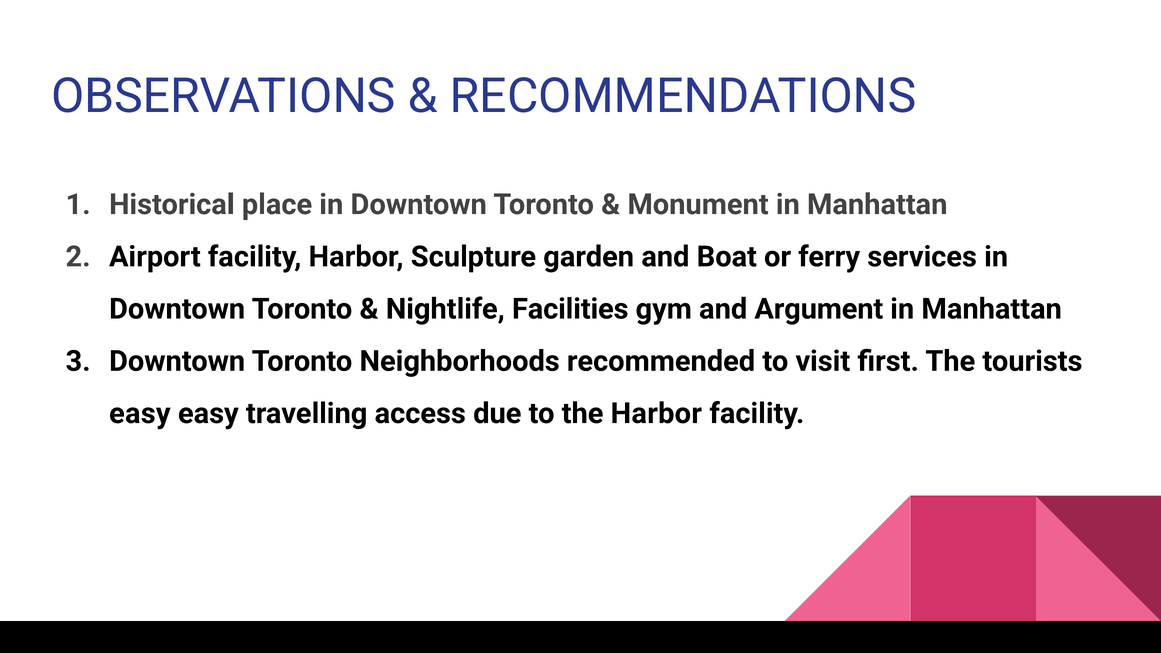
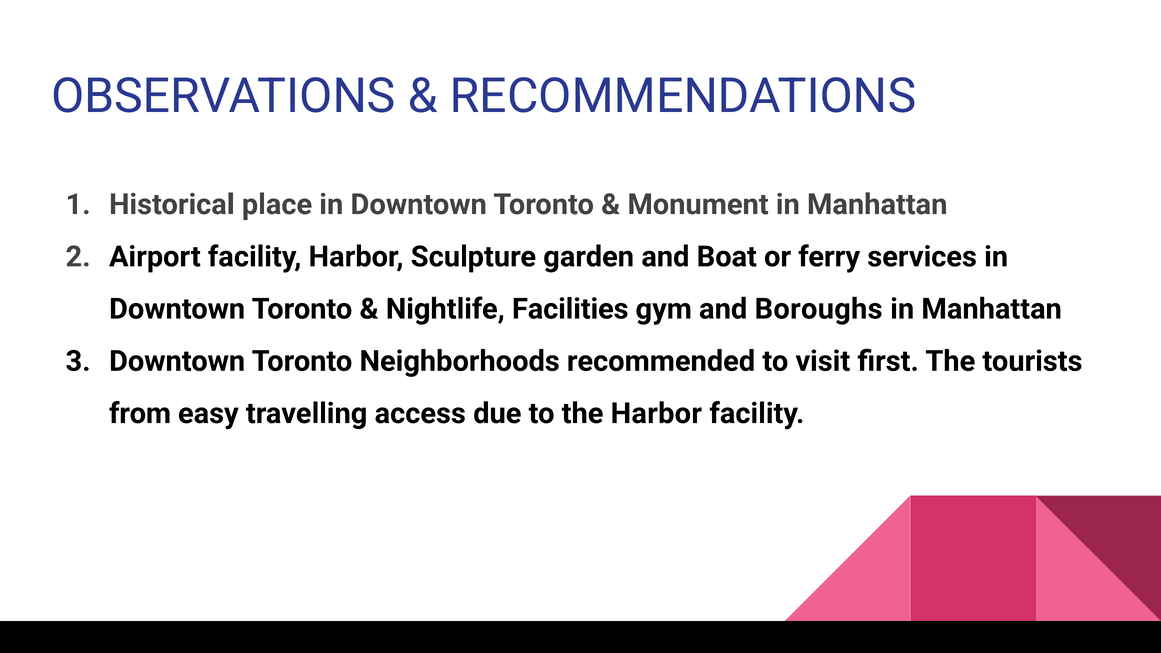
Argument: Argument -> Boroughs (819, 309)
easy: easy -> from (140, 414)
